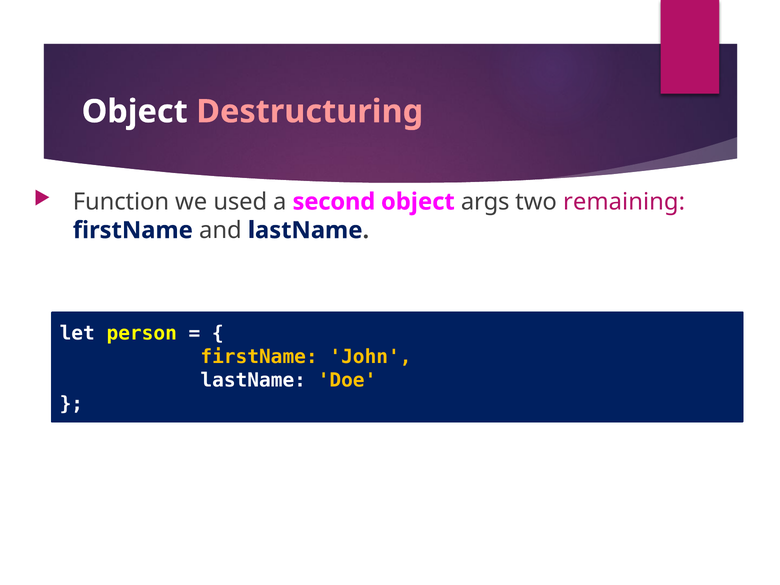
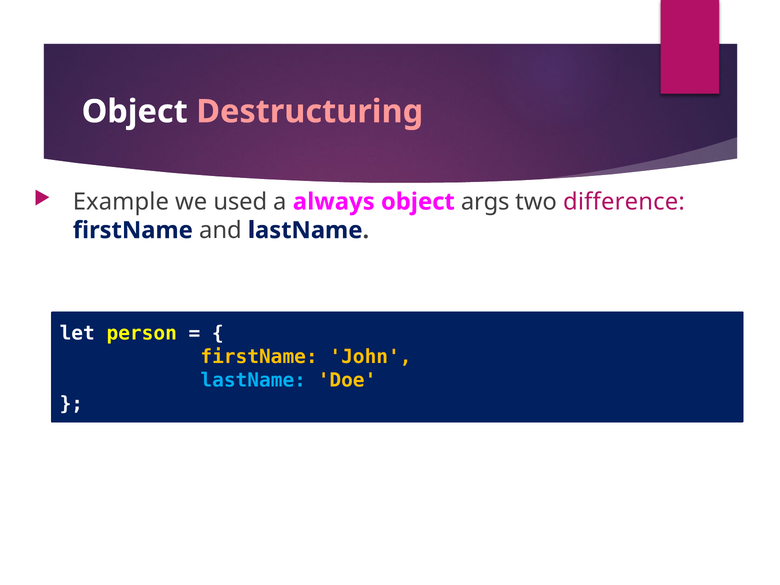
Function: Function -> Example (121, 202)
second: second -> always (334, 202)
remaining: remaining -> difference (624, 202)
lastName colour: white -> light blue (253, 380)
